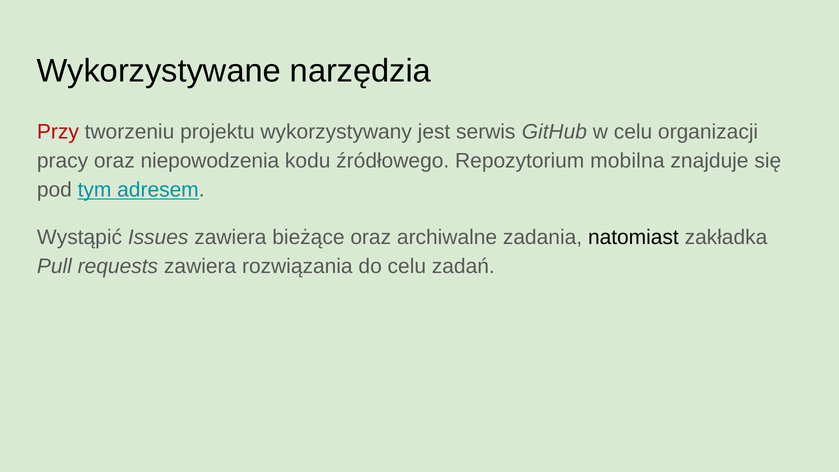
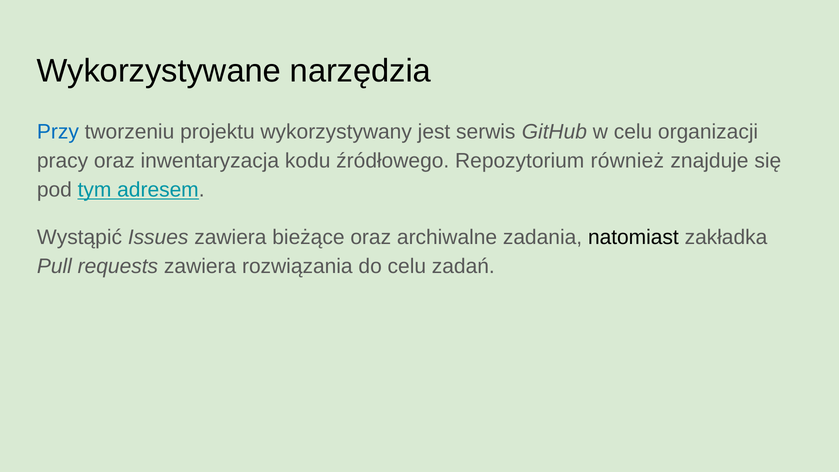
Przy colour: red -> blue (58, 132)
niepowodzenia: niepowodzenia -> inwentaryzacja (210, 161)
mobilna: mobilna -> również (627, 161)
